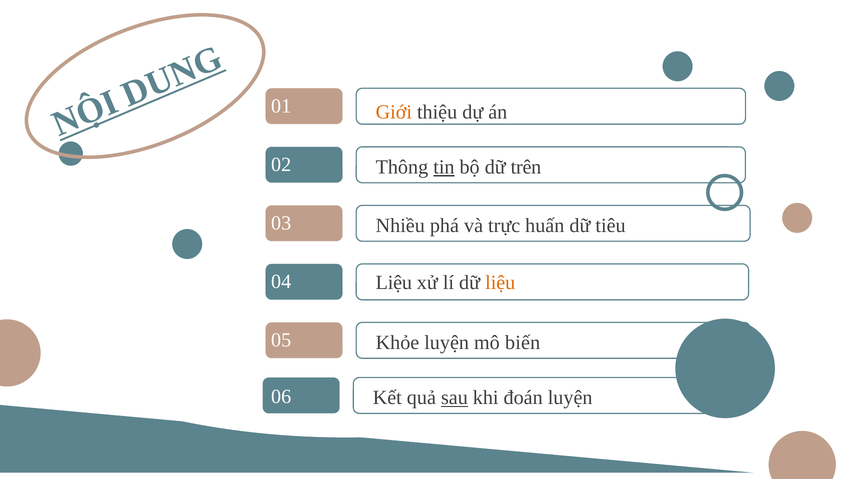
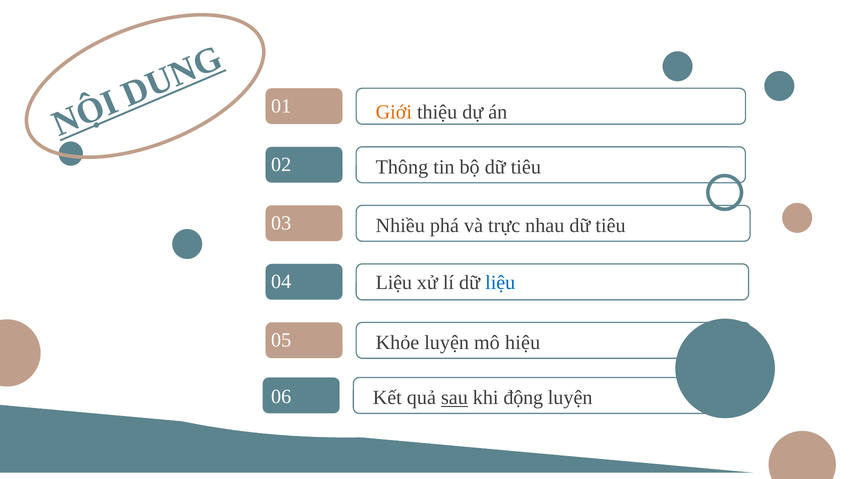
tin underline: present -> none (444, 167)
bộ dữ trên: trên -> tiêu (526, 167)
huấn: huấn -> nhau (545, 226)
liệu colour: orange -> blue (500, 283)
biến: biến -> hiệu (523, 343)
đoán: đoán -> động (523, 398)
